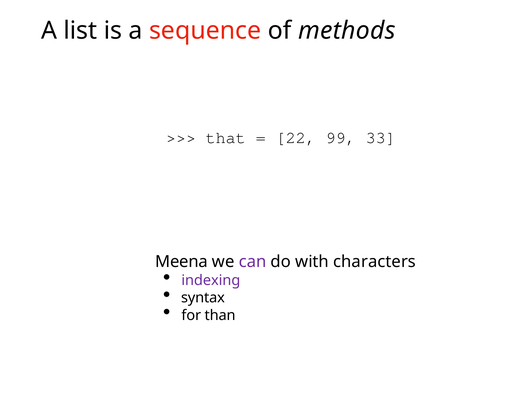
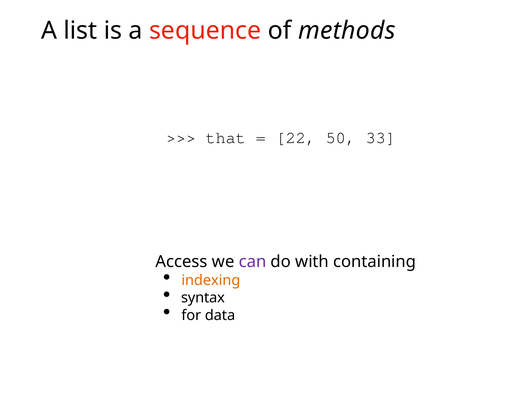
99: 99 -> 50 (341, 138)
Meena: Meena -> Access (181, 262)
characters: characters -> containing (375, 262)
indexing colour: purple -> orange (211, 280)
than: than -> data (220, 315)
